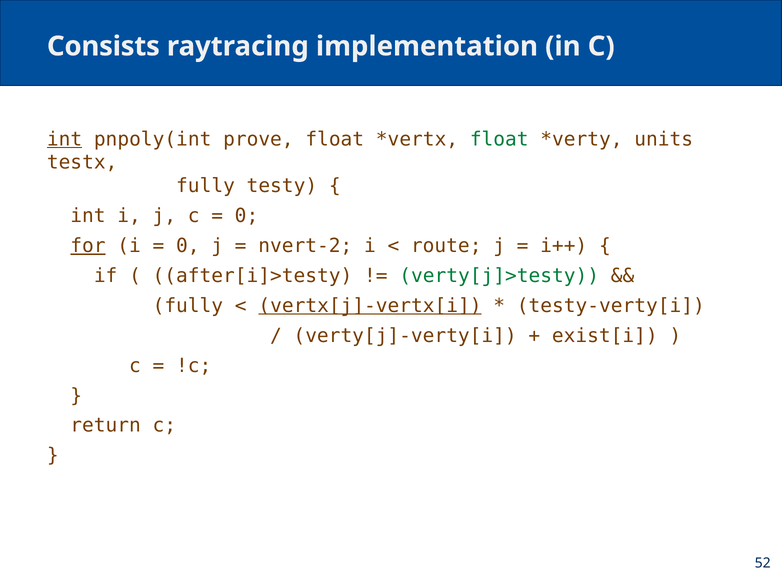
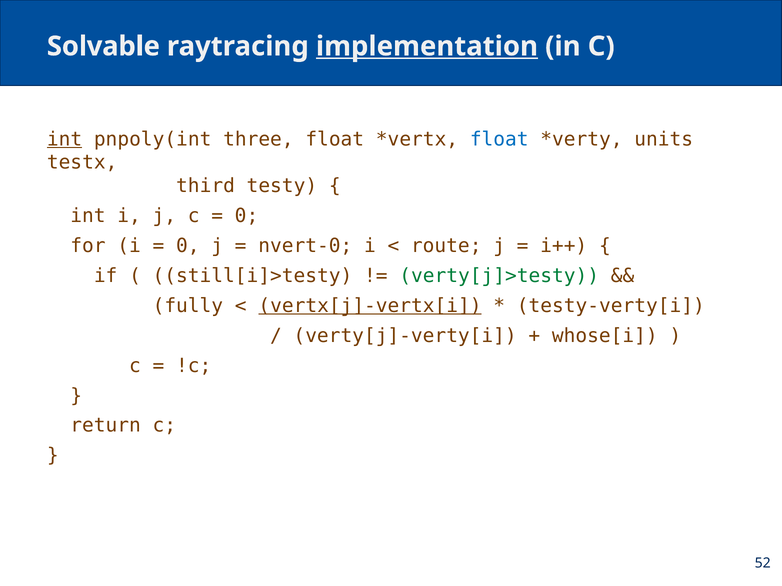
Consists: Consists -> Solvable (103, 46)
implementation underline: none -> present (427, 46)
prove: prove -> three (258, 139)
float colour: green -> blue (499, 139)
fully: fully -> third (206, 186)
for underline: present -> none (88, 246)
nvert-2: nvert-2 -> nvert-0 (305, 246)
after[i]>testy: after[i]>testy -> still[i]>testy (252, 276)
exist[i: exist[i -> whose[i (605, 336)
